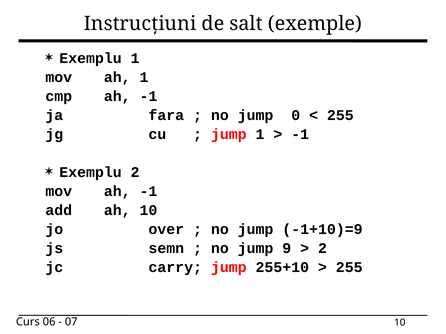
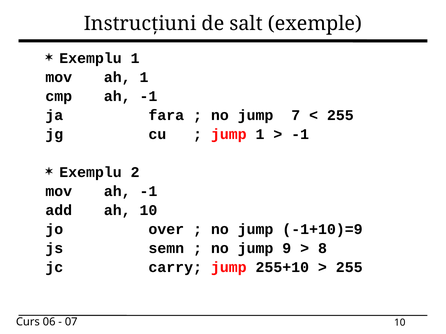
0: 0 -> 7 (296, 116)
2: 2 -> 8 (322, 249)
